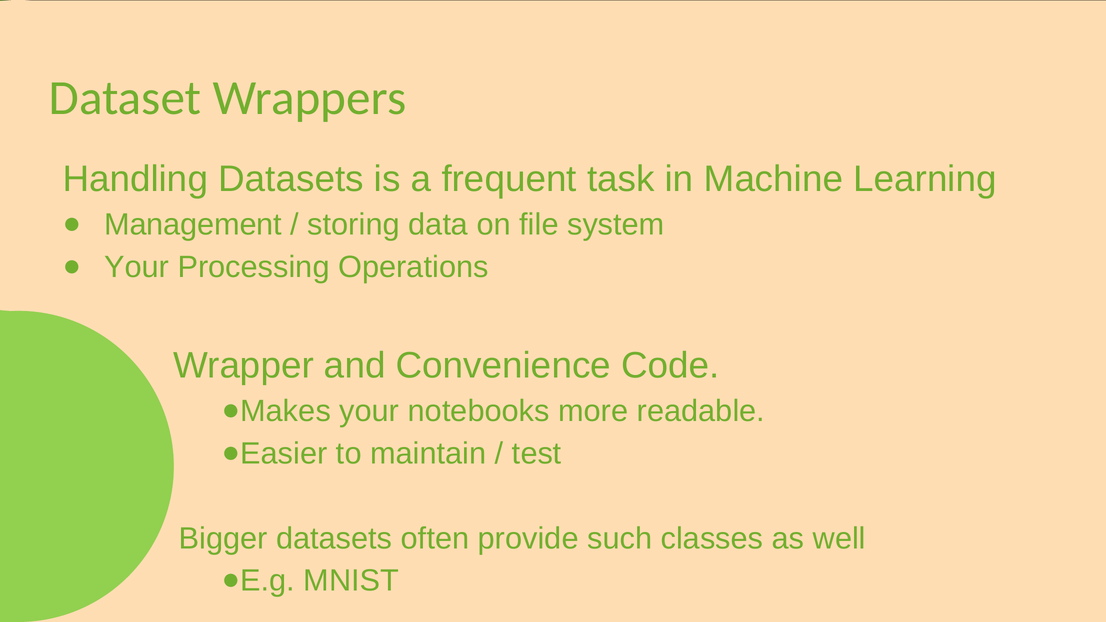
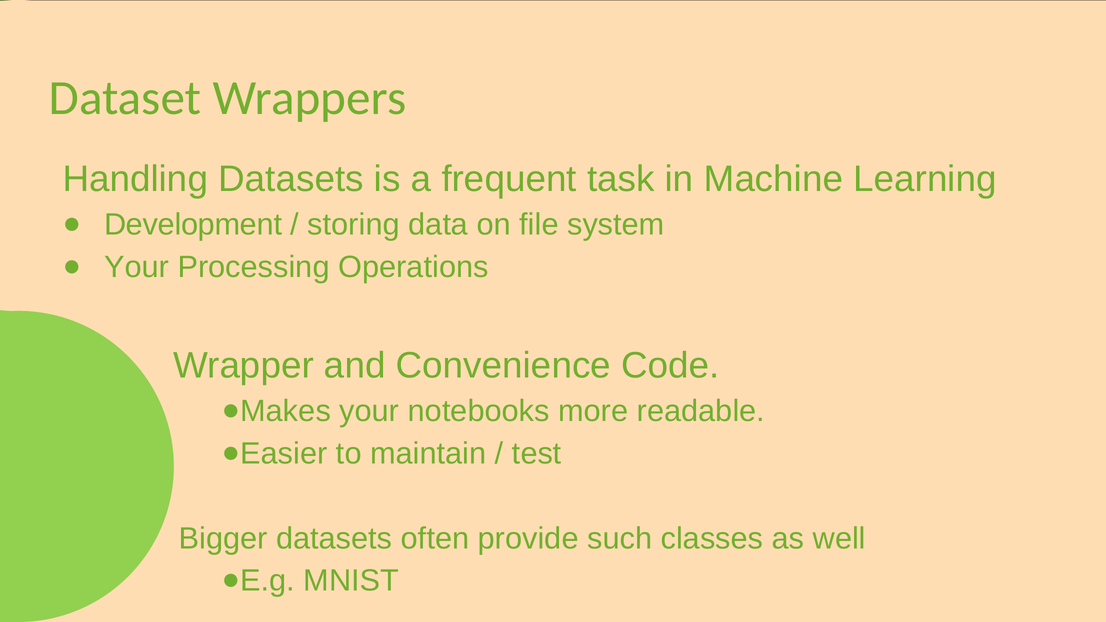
Management: Management -> Development (193, 225)
